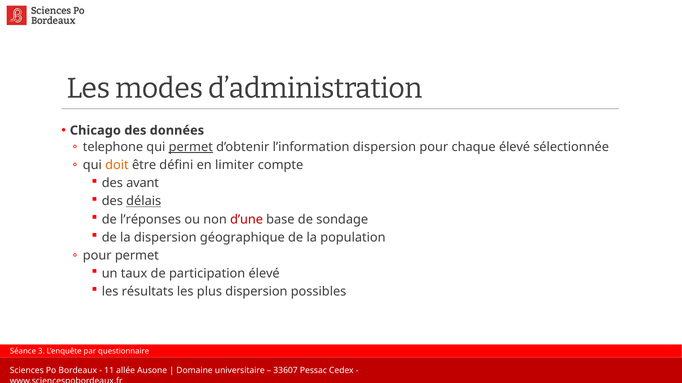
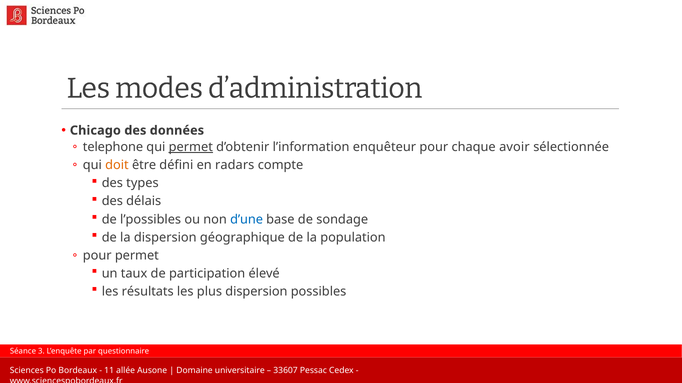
l’information dispersion: dispersion -> enquêteur (384, 147)
chaque élevé: élevé -> avoir (514, 147)
limiter: limiter -> radars (235, 165)
avant: avant -> types (142, 183)
délais underline: present -> none (144, 202)
l’réponses: l’réponses -> l’possibles (151, 220)
d’une colour: red -> blue (247, 220)
